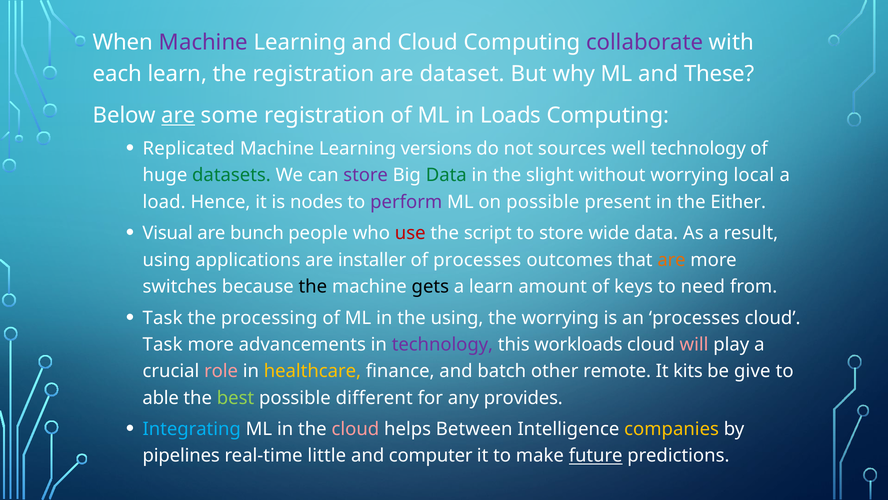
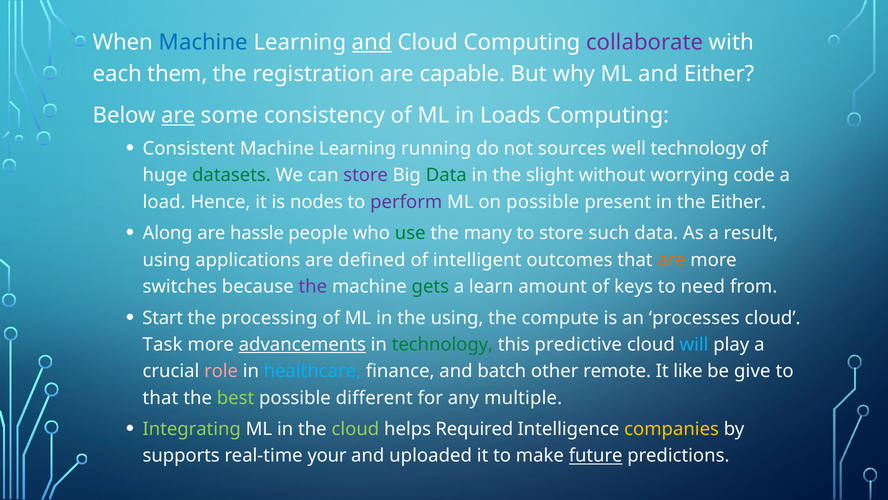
Machine colour: purple -> blue (203, 42)
and underline: none -> present (372, 42)
each learn: learn -> them (177, 74)
dataset: dataset -> capable (462, 74)
and These: These -> Either (719, 74)
some registration: registration -> consistency (324, 115)
Replicated: Replicated -> Consistent (189, 149)
versions: versions -> running (436, 149)
local: local -> code (754, 175)
Visual: Visual -> Along (168, 233)
bunch: bunch -> hassle (257, 233)
use colour: red -> green (410, 233)
script: script -> many (488, 233)
wide: wide -> such (609, 233)
installer: installer -> defined (372, 260)
of processes: processes -> intelligent (477, 260)
the colour: black -> purple (313, 286)
gets colour: black -> green (430, 286)
Task: Task -> Start (163, 318)
the worrying: worrying -> compute (560, 318)
advancements underline: none -> present (302, 344)
technology colour: purple -> green (442, 344)
workloads: workloads -> predictive (578, 344)
will colour: pink -> light blue (694, 344)
healthcare colour: yellow -> light blue (312, 371)
kits: kits -> like (688, 371)
able: able -> that (160, 397)
provides: provides -> multiple (523, 397)
Integrating colour: light blue -> light green (192, 429)
cloud colour: pink -> light green (355, 429)
Between: Between -> Required (474, 429)
pipelines: pipelines -> supports (181, 455)
little: little -> your (327, 455)
computer: computer -> uploaded (431, 455)
